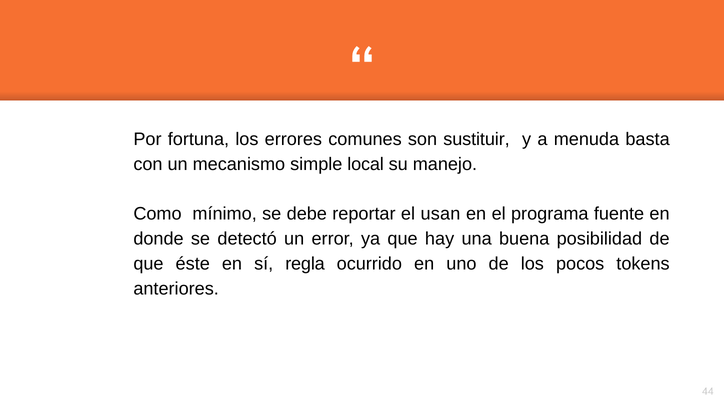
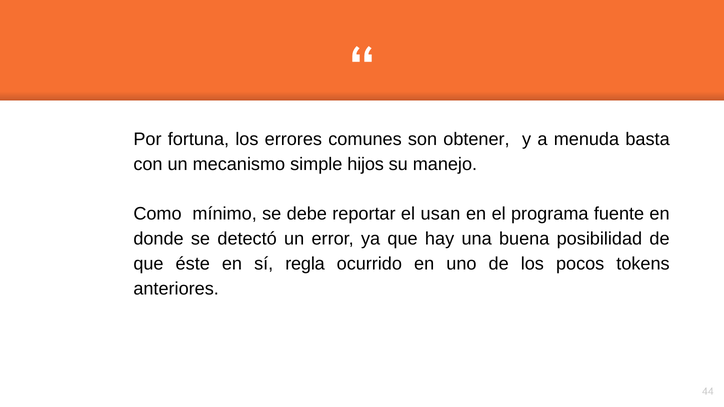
sustituir: sustituir -> obtener (476, 139)
local: local -> hijos (366, 164)
